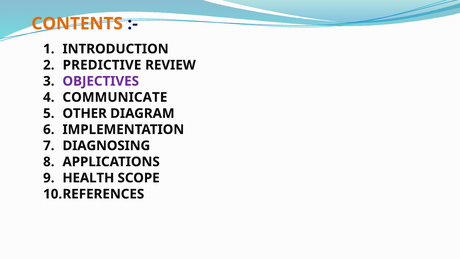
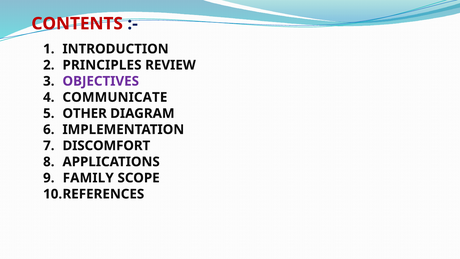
CONTENTS colour: orange -> red (77, 24)
PREDICTIVE: PREDICTIVE -> PRINCIPLES (102, 65)
DIAGNOSING: DIAGNOSING -> DISCOMFORT (106, 146)
HEALTH: HEALTH -> FAMILY (88, 178)
